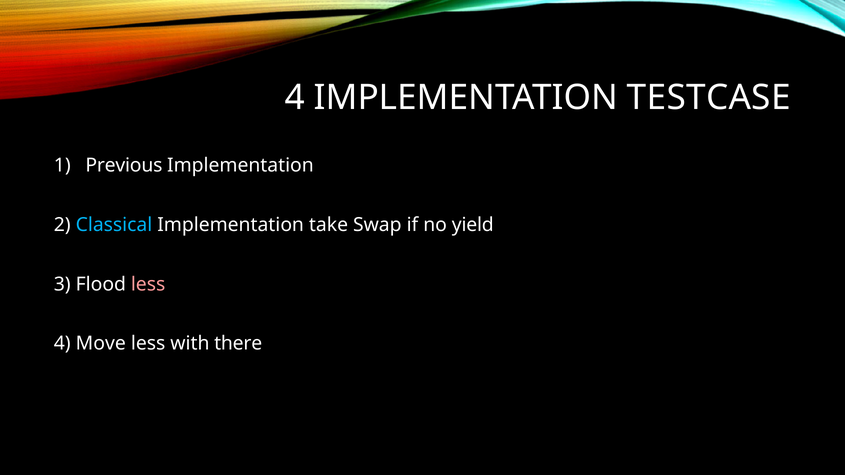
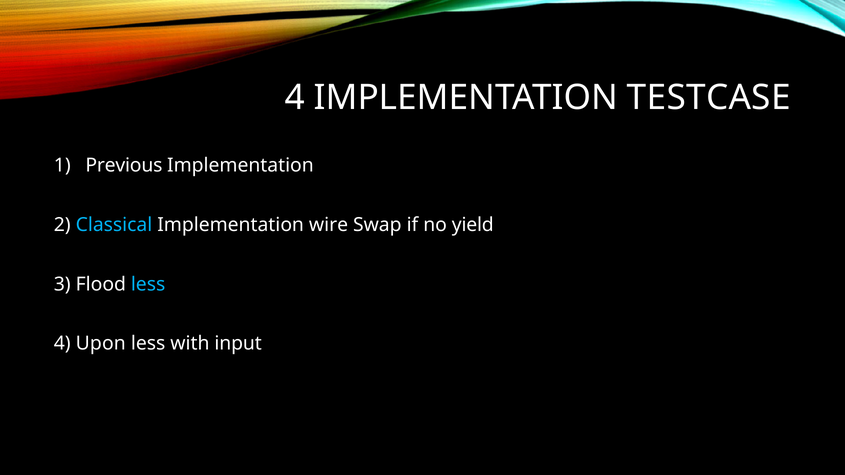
take: take -> wire (329, 225)
less colour: pink -> light blue (148, 284)
Move: Move -> Upon (101, 344)
there: there -> input (238, 344)
